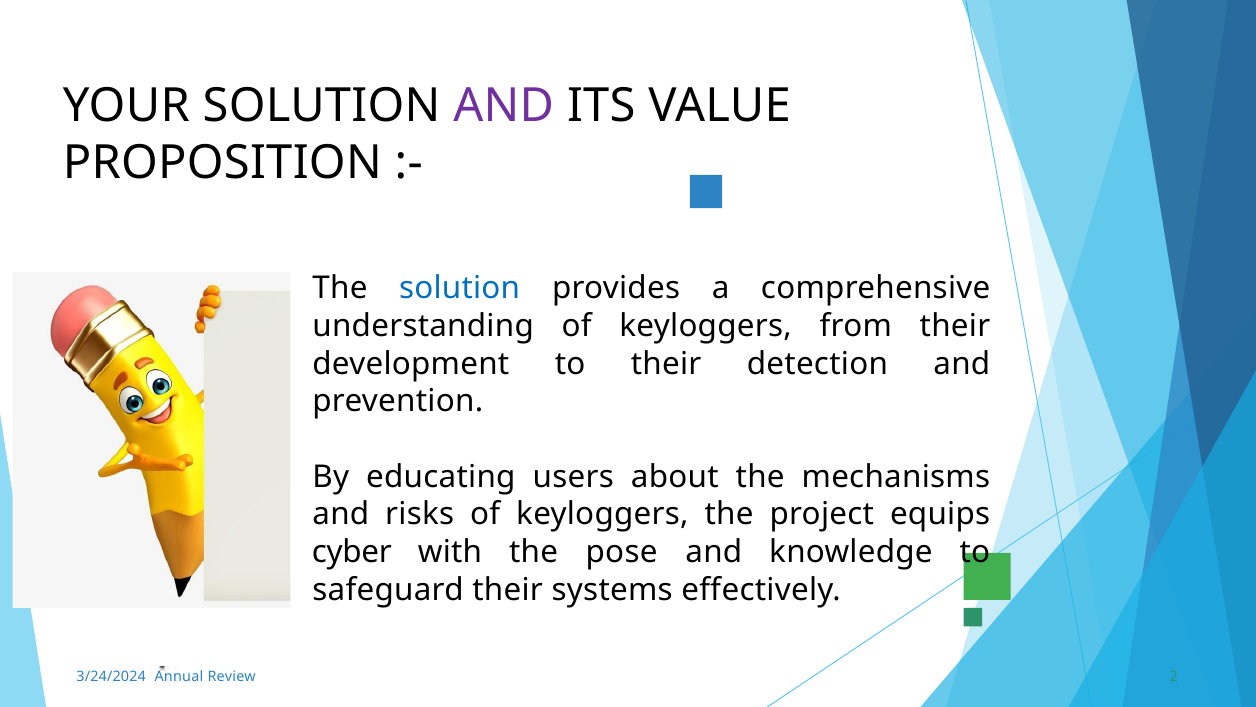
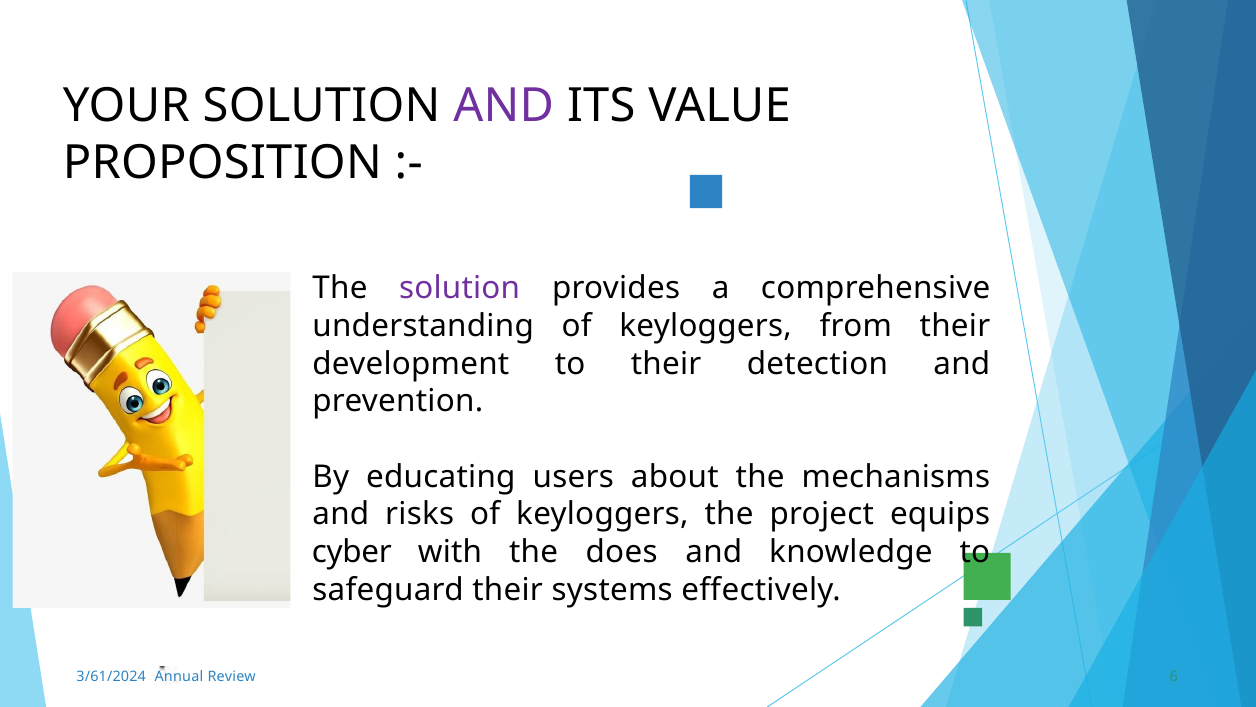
solution colour: blue -> purple (460, 288)
pose: pose -> does (622, 552)
3/24/2024: 3/24/2024 -> 3/61/2024 (111, 676)
2: 2 -> 6 (1174, 676)
